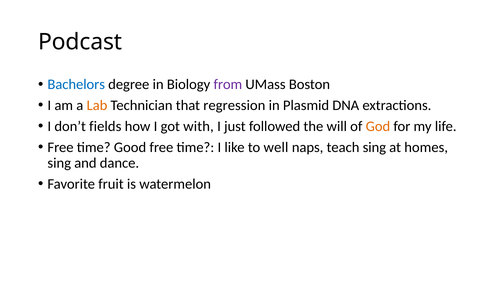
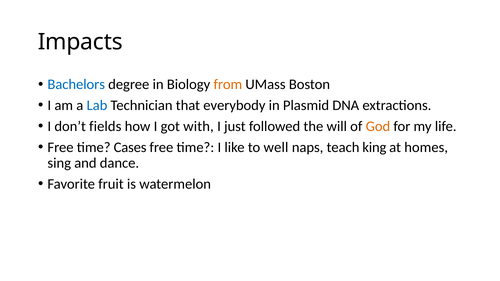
Podcast: Podcast -> Impacts (80, 42)
from colour: purple -> orange (228, 85)
Lab colour: orange -> blue (97, 106)
regression: regression -> everybody (234, 106)
Good: Good -> Cases (130, 147)
teach sing: sing -> king (374, 147)
